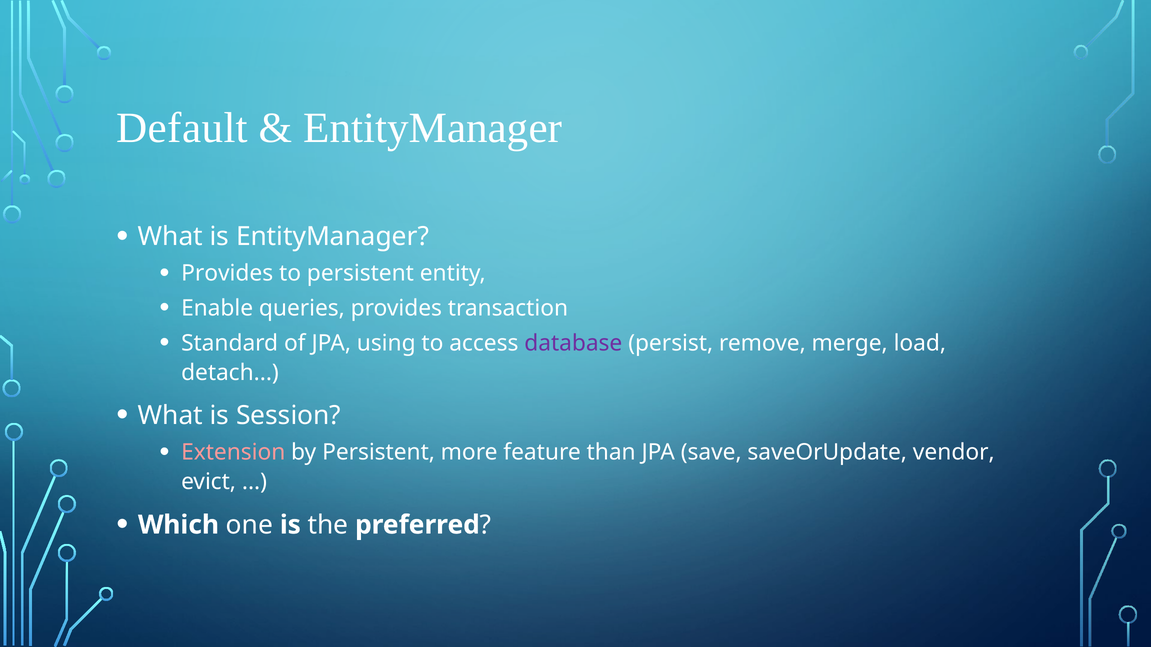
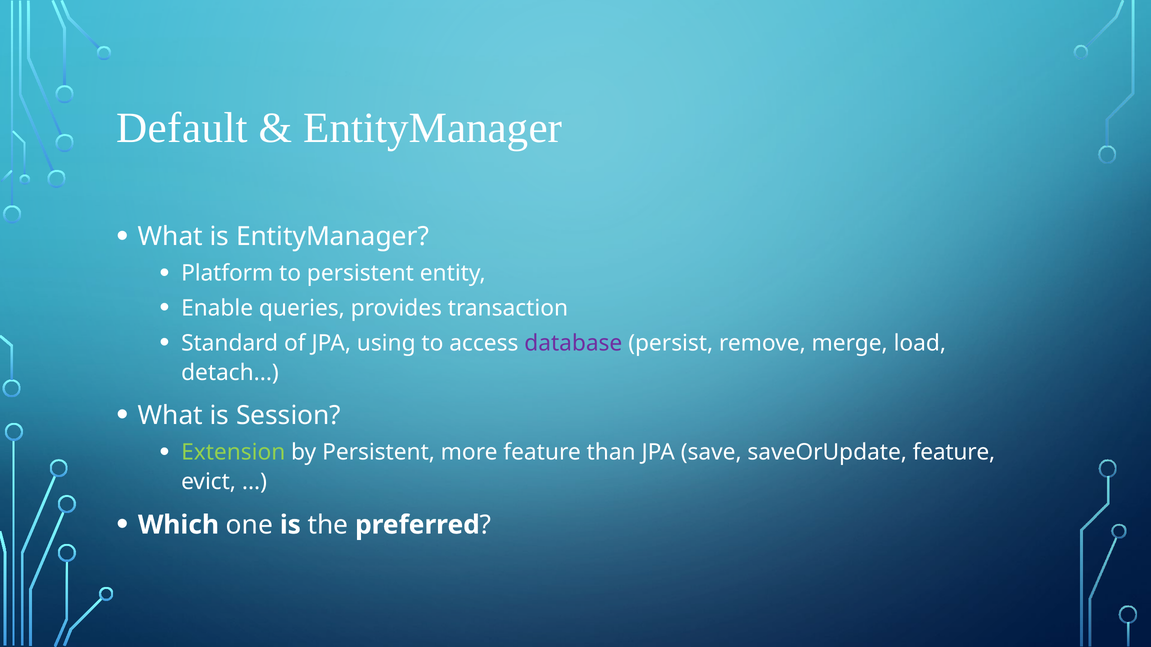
Provides: Provides -> Platform (227, 274)
Extension colour: pink -> light green (233, 453)
saveOrUpdate vendor: vendor -> feature (954, 453)
